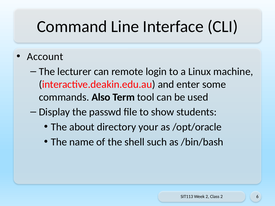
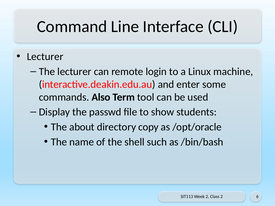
Account: Account -> Lecturer (45, 57)
your: your -> copy (148, 127)
